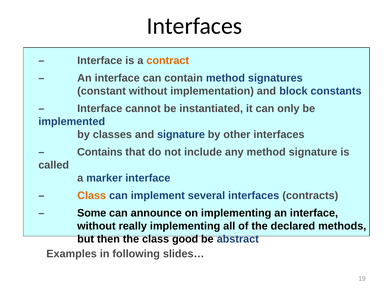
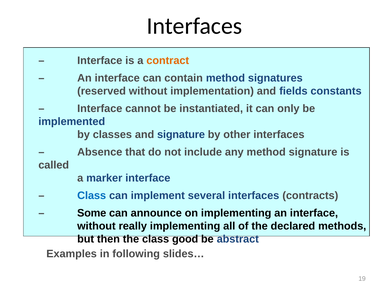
constant: constant -> reserved (102, 91)
block: block -> fields (293, 91)
Contains: Contains -> Absence (100, 152)
Class colour: orange -> blue (92, 195)
